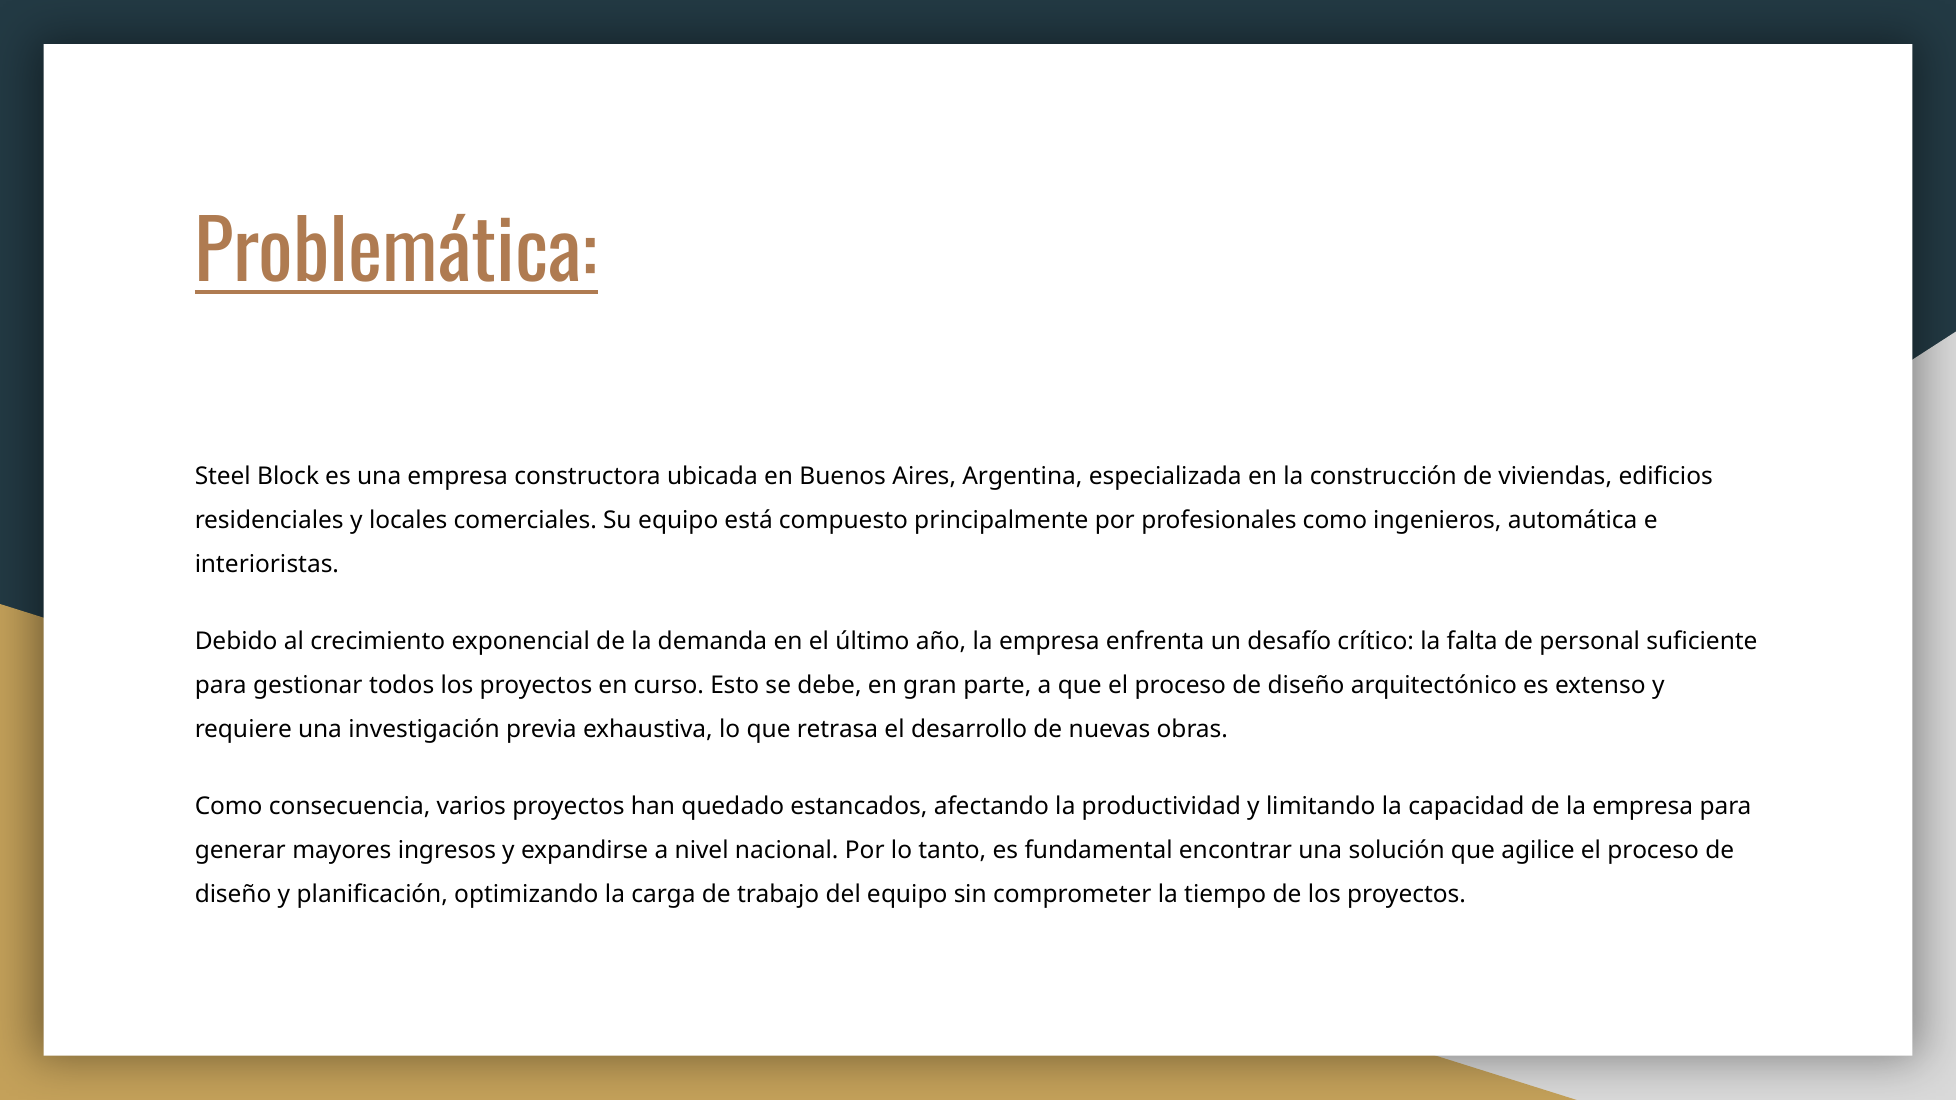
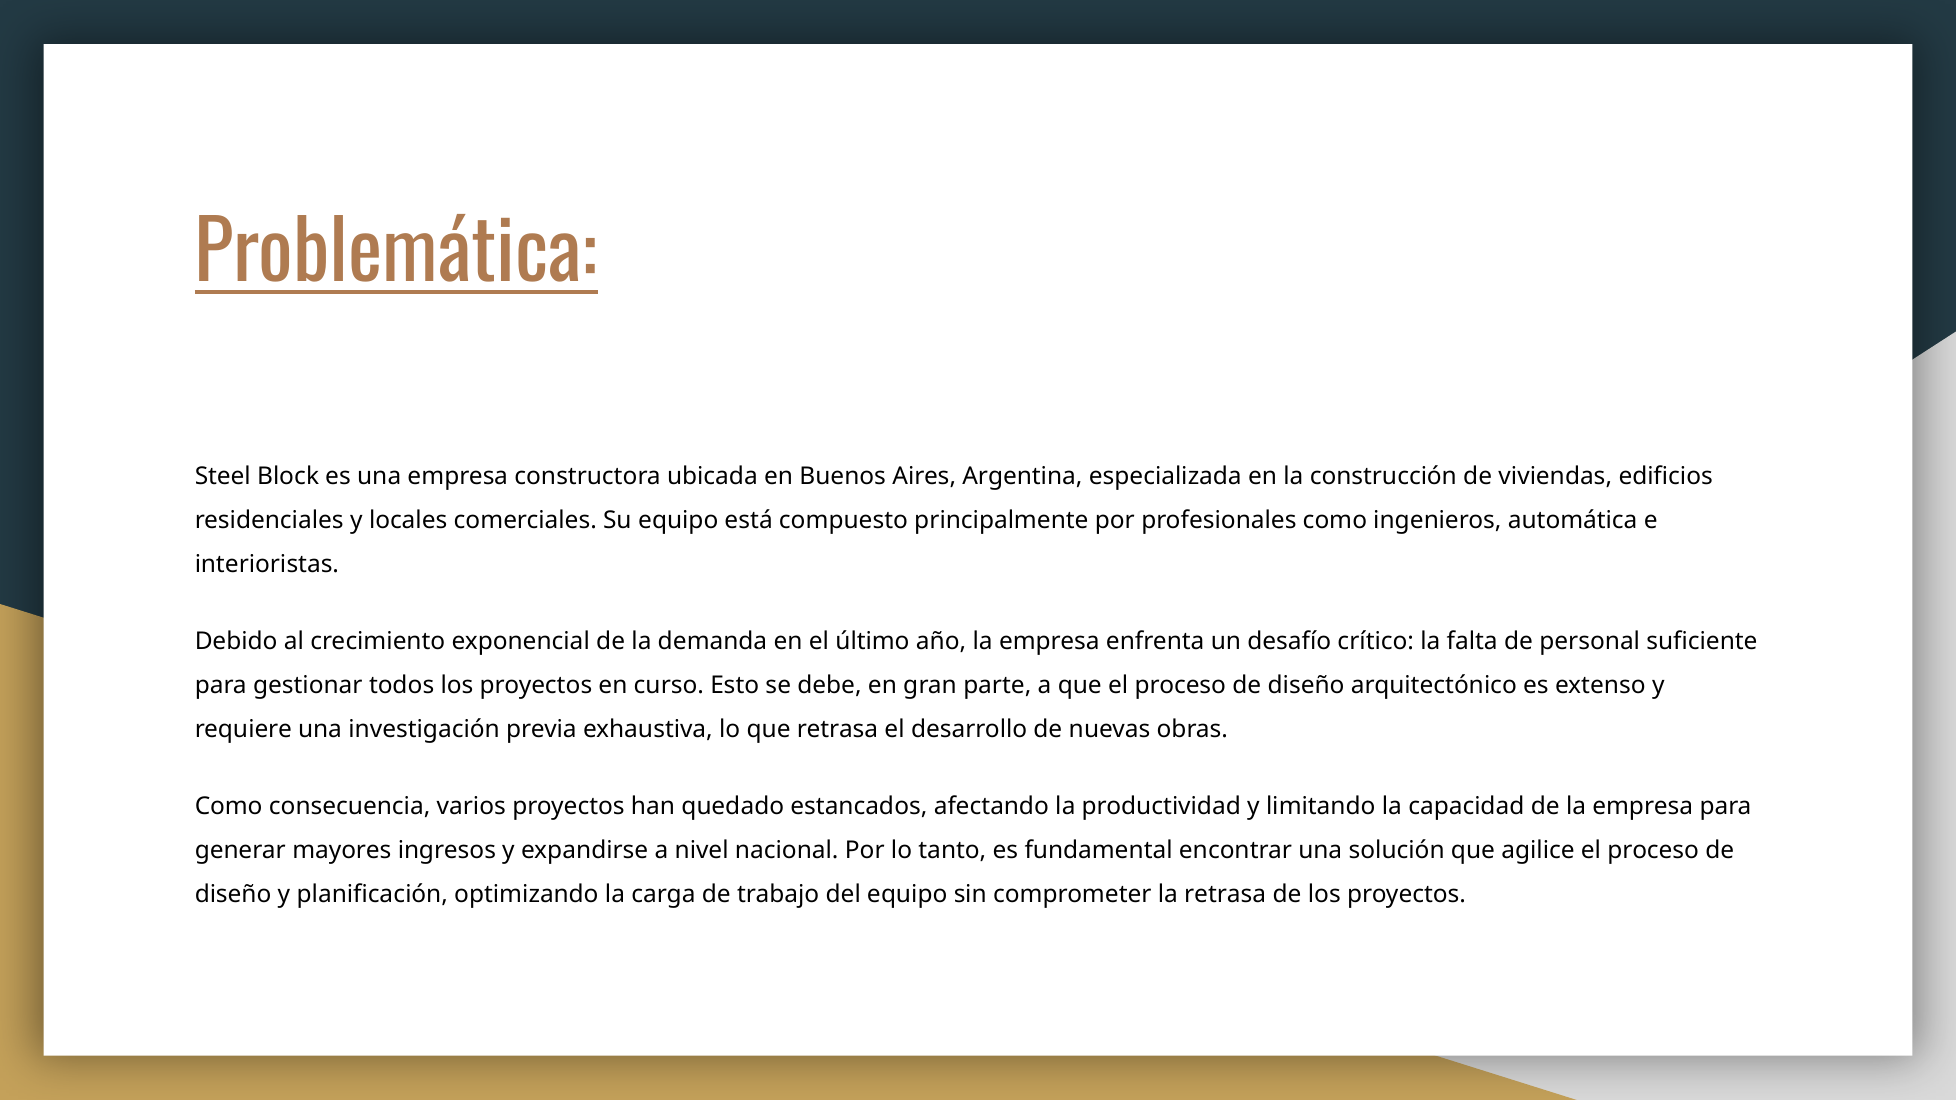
la tiempo: tiempo -> retrasa (1225, 895)
